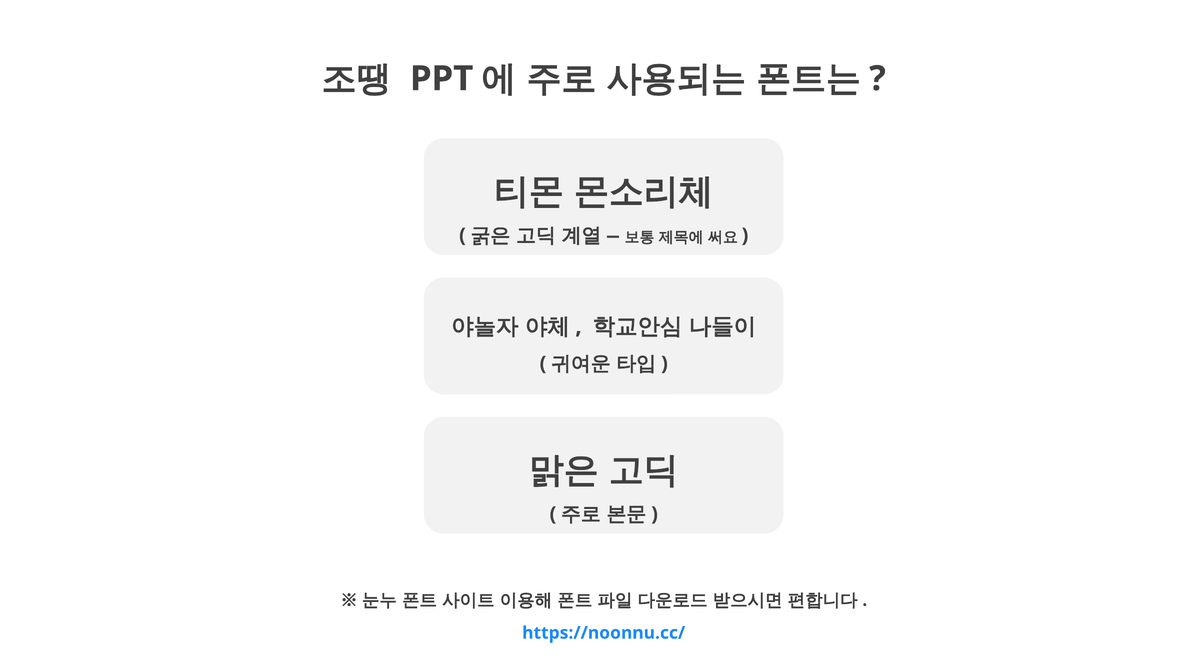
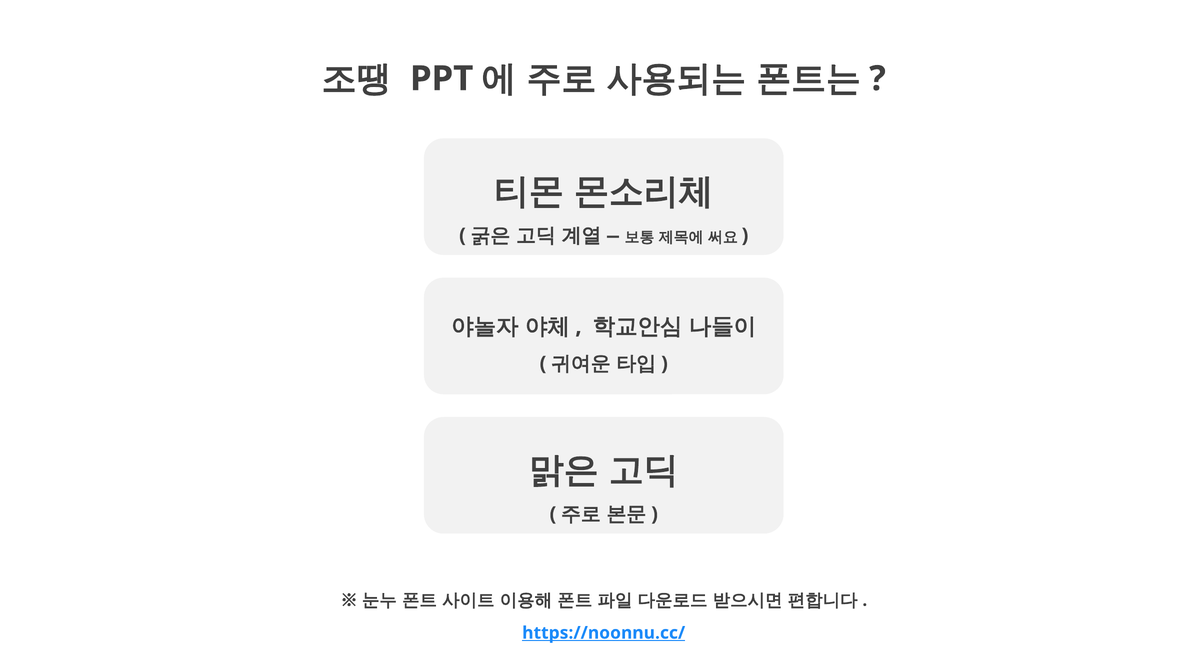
https://noonnu.cc/ underline: none -> present (604, 633)
